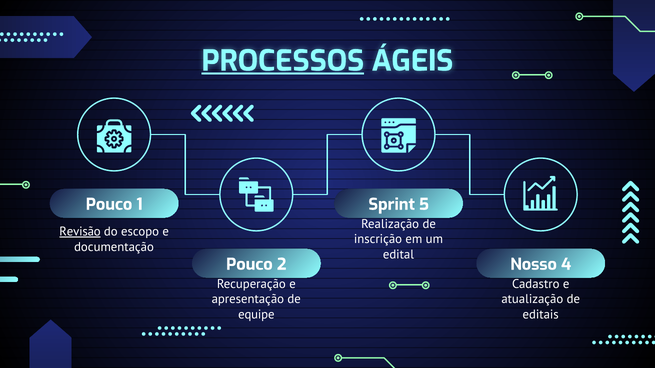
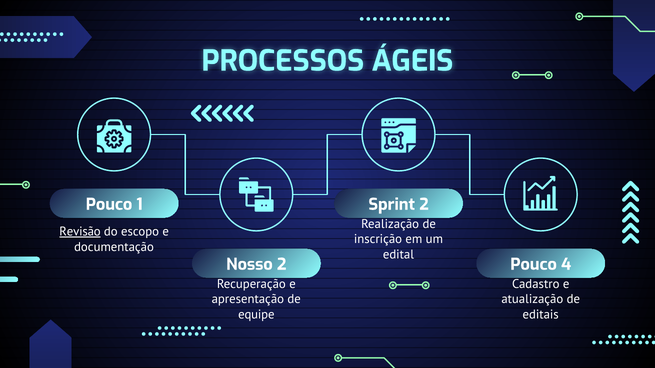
PROCESSOS underline: present -> none (283, 61)
Sprint 5: 5 -> 2 (424, 205)
Pouco: Pouco -> Nosso (249, 265)
Nosso: Nosso -> Pouco (534, 265)
